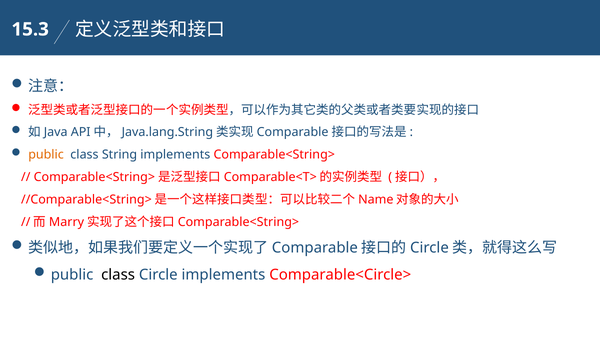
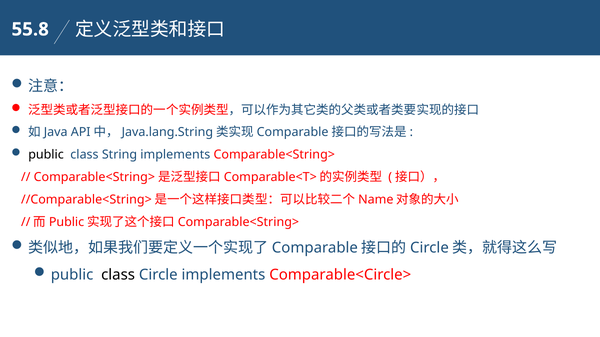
15.3: 15.3 -> 55.8 (30, 29)
public colour: orange -> black (46, 155)
Marry: Marry -> Public (67, 223)
